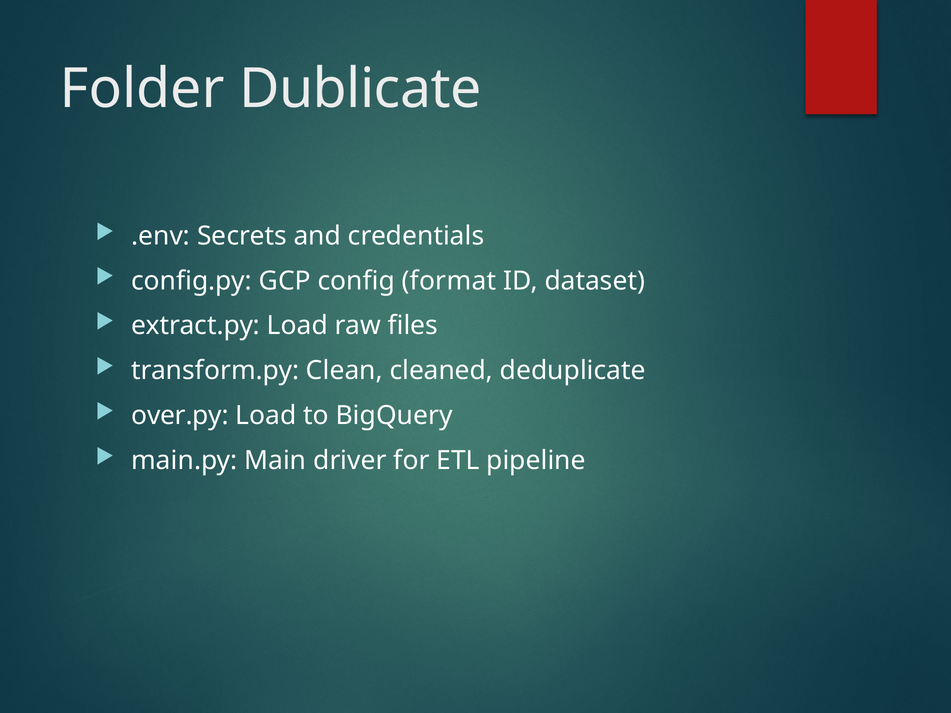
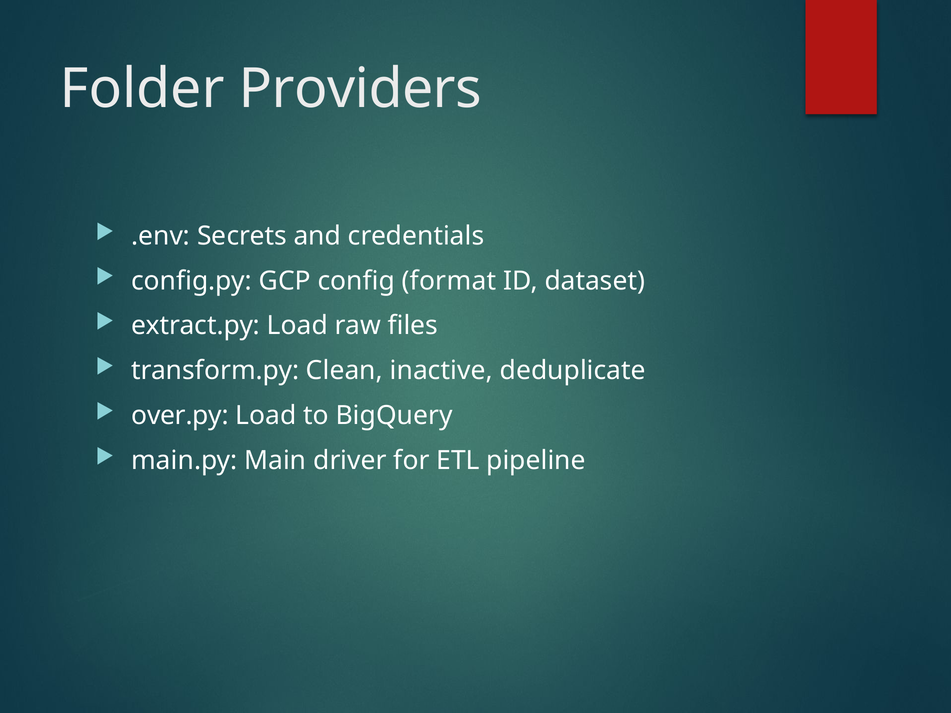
Dublicate: Dublicate -> Providers (360, 89)
cleaned: cleaned -> inactive (441, 371)
